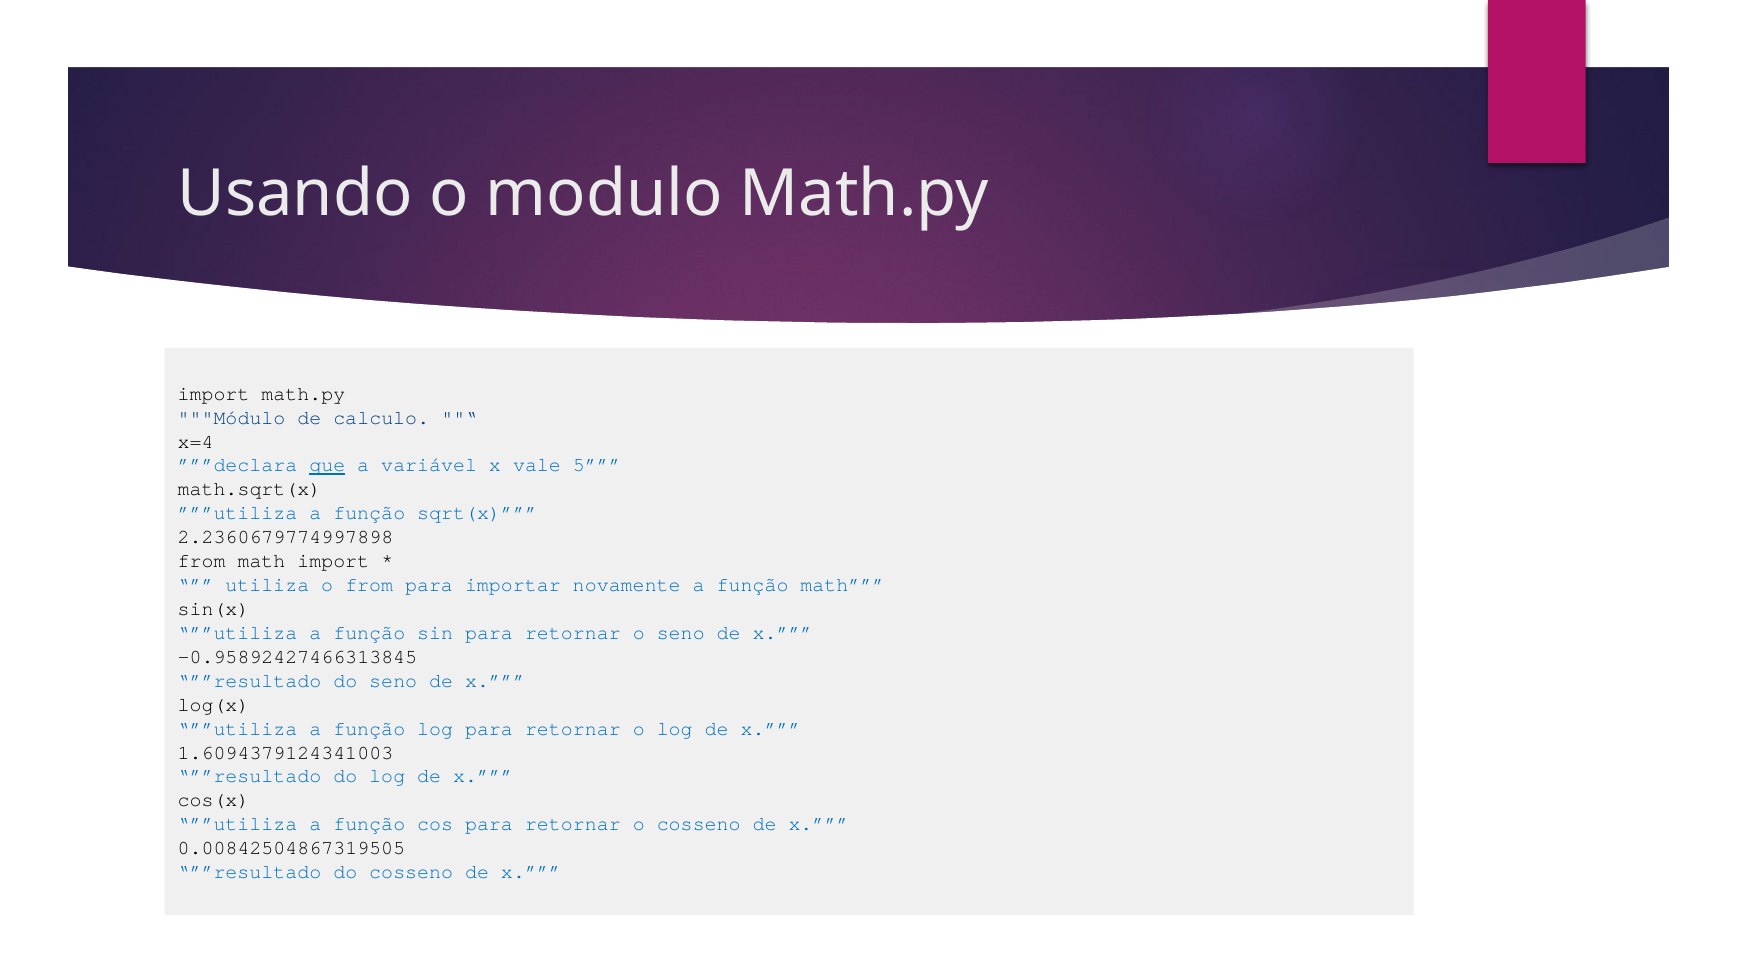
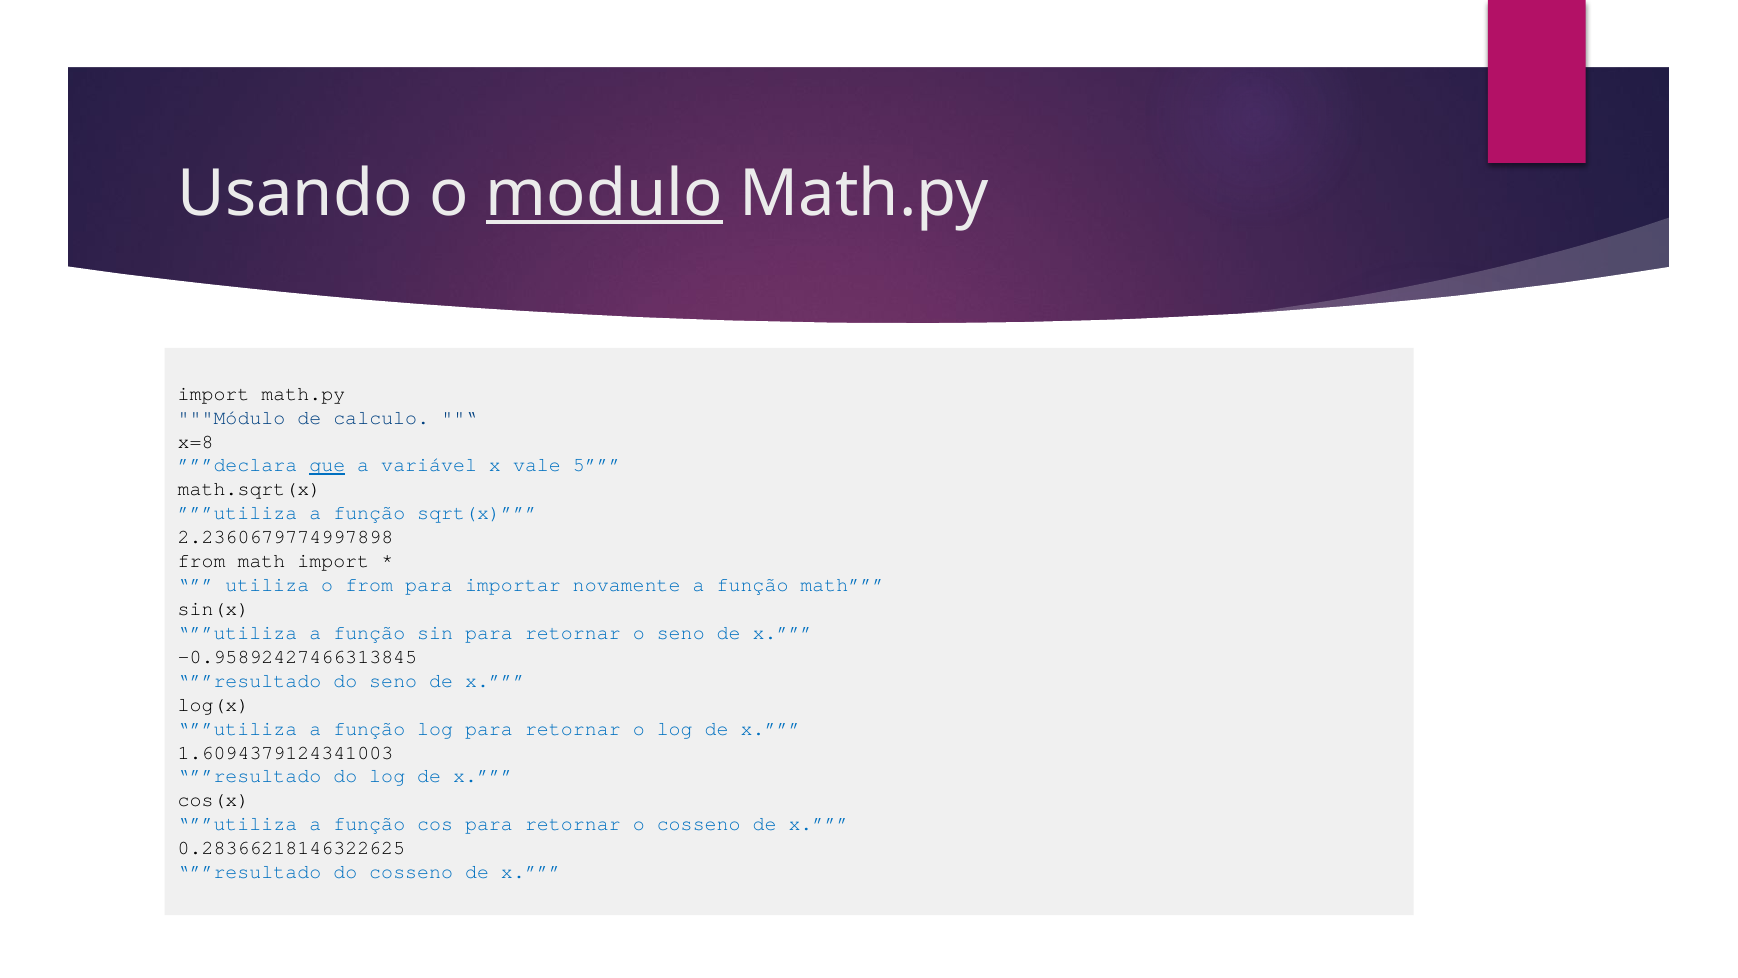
modulo underline: none -> present (604, 194)
x=4: x=4 -> x=8 (196, 441)
0.00842504867319505: 0.00842504867319505 -> 0.28366218146322625 (291, 848)
